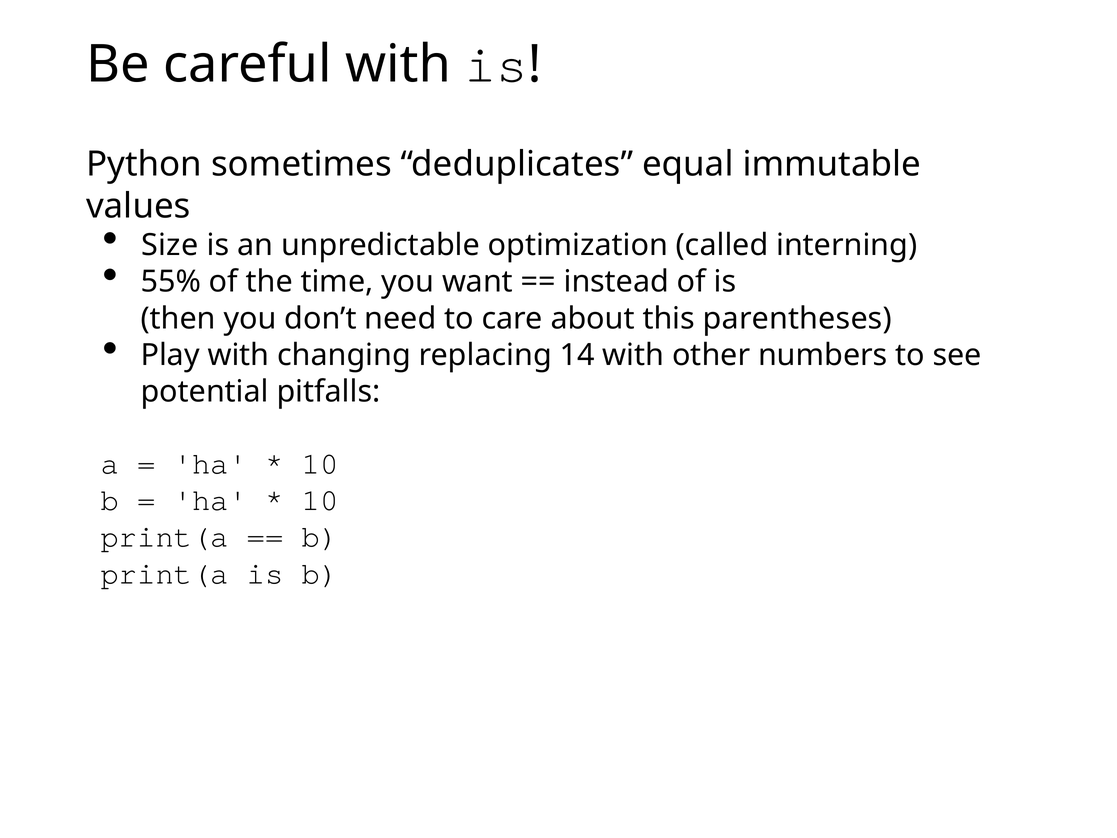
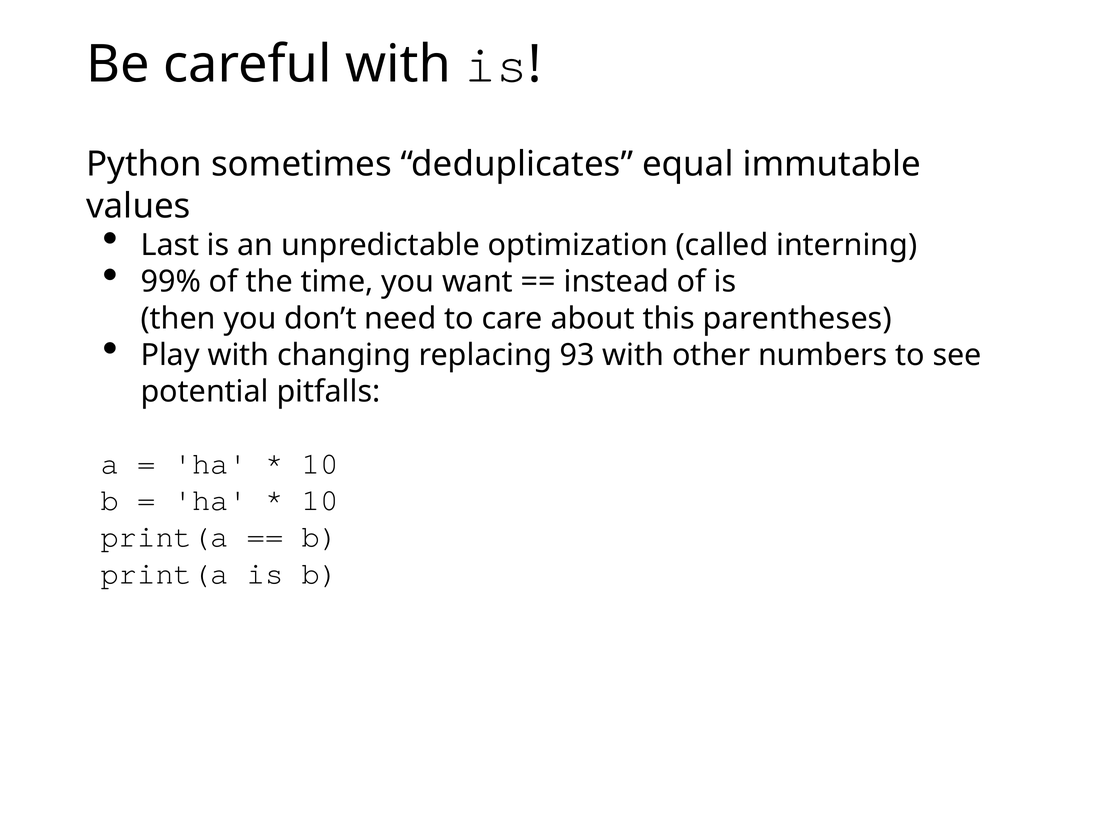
Size: Size -> Last (170, 245)
55%: 55% -> 99% (171, 282)
14: 14 -> 93 (577, 355)
